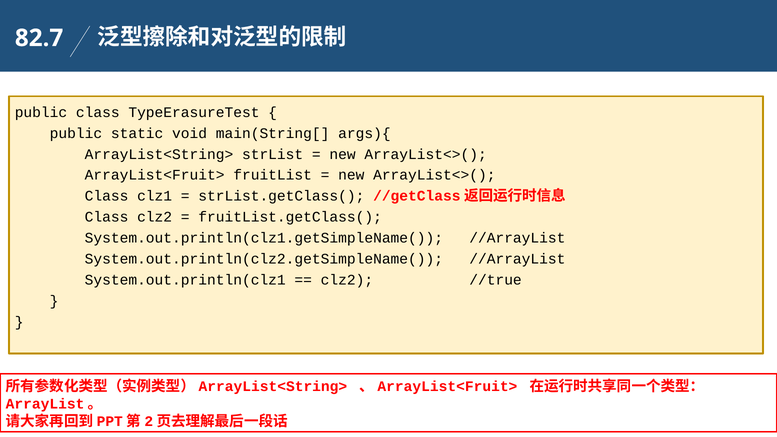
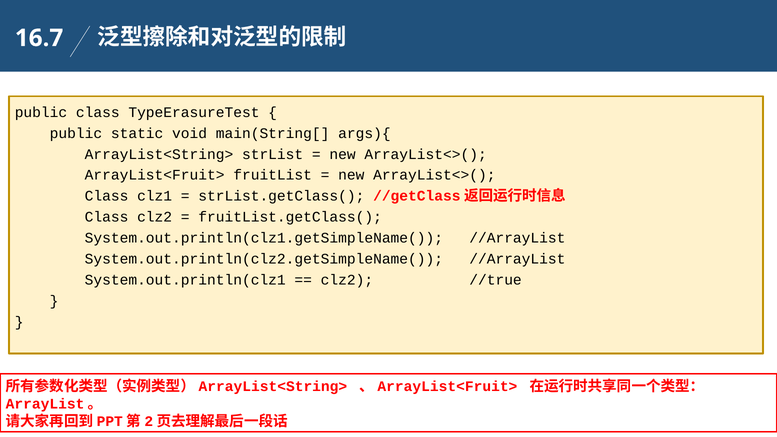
82.7: 82.7 -> 16.7 (39, 38)
